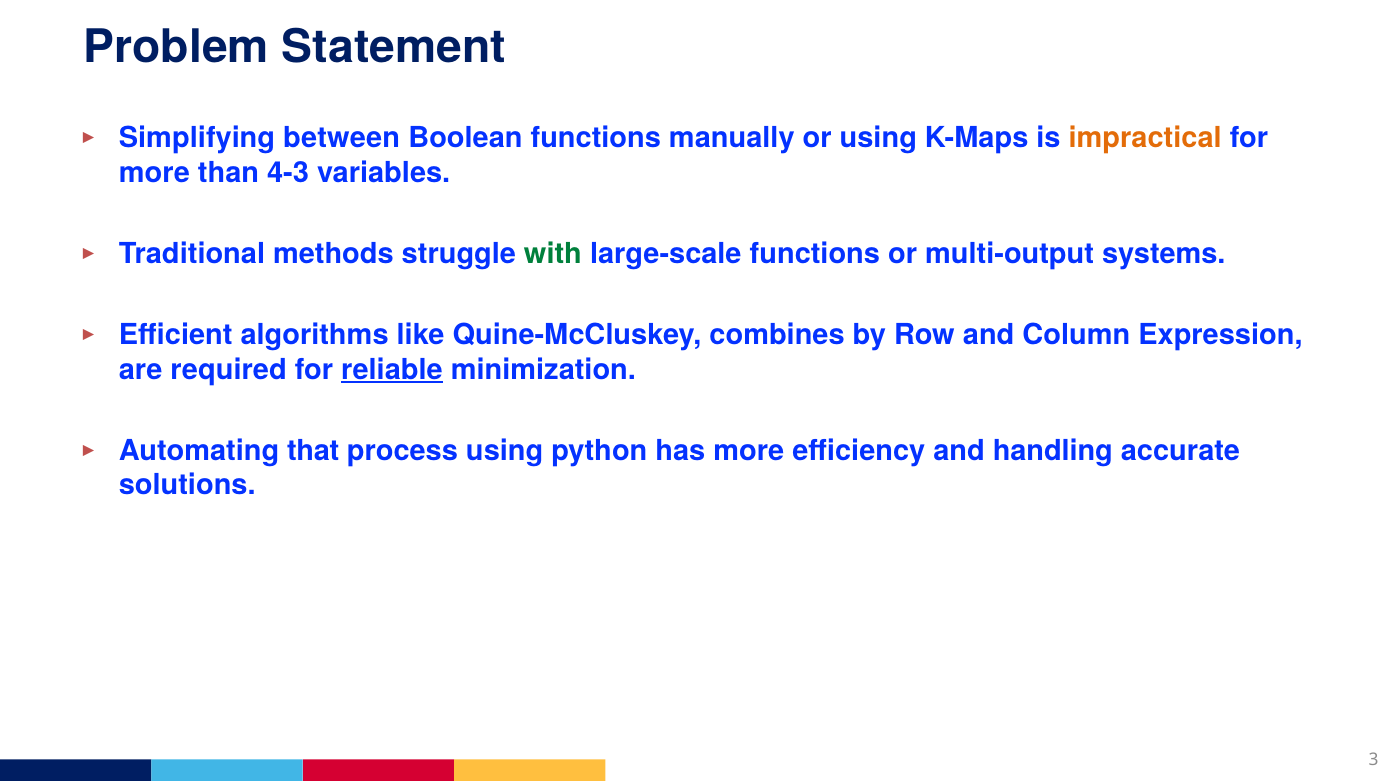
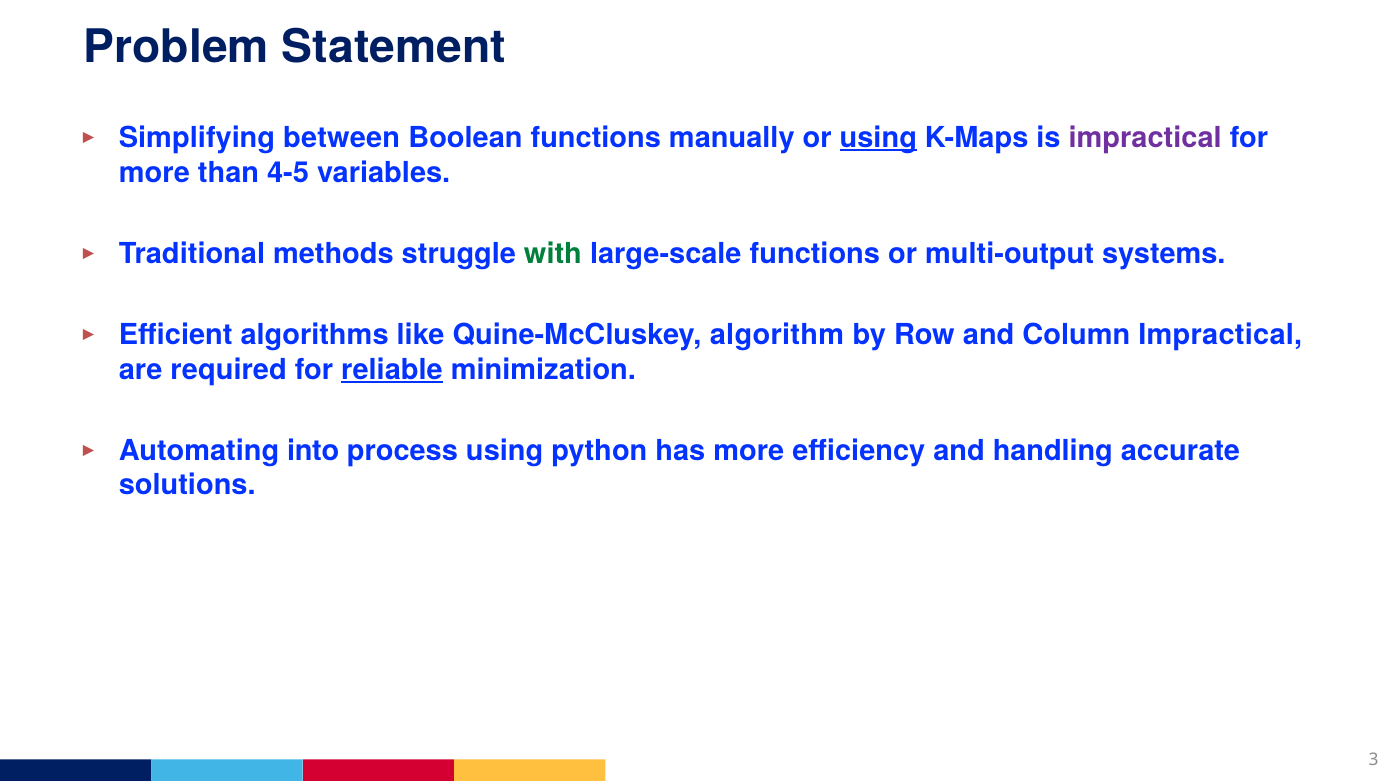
using underline: none -> present (878, 138)
impractical colour: orange -> purple (1145, 138)
4-3: 4-3 -> 4-5 (288, 173)
combines: combines -> algorithm (777, 335)
Column Expression: Expression -> Impractical (1220, 335)
that: that -> into (313, 451)
